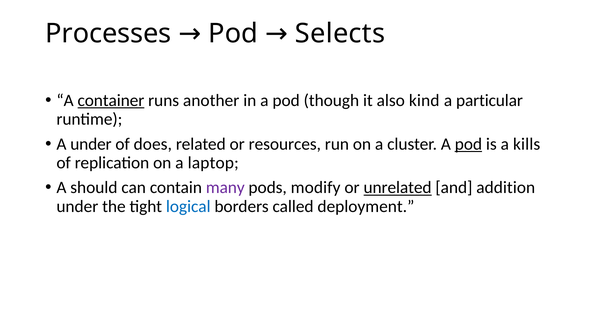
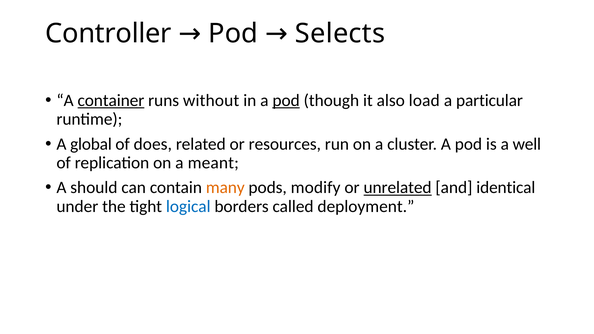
Processes: Processes -> Controller (108, 34)
another: another -> without (211, 100)
pod underline: none -> present (286, 100)
kind: kind -> load (424, 100)
A under: under -> global (91, 144)
pod underline: present -> none (468, 144)
kills: kills -> well (527, 144)
laptop: laptop -> meant (213, 163)
many colour: purple -> orange (225, 188)
addition: addition -> identical (506, 188)
